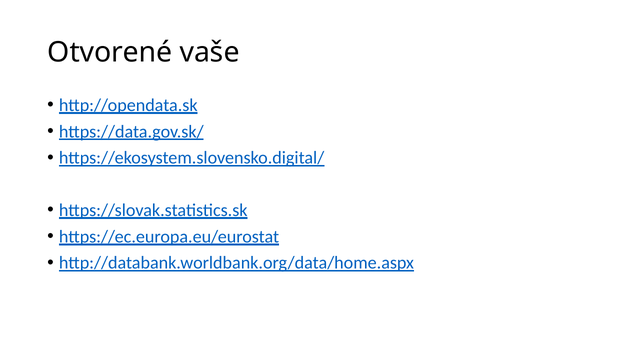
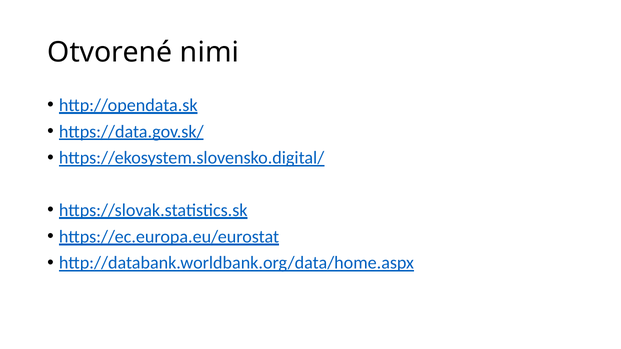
vaše: vaše -> nimi (210, 52)
